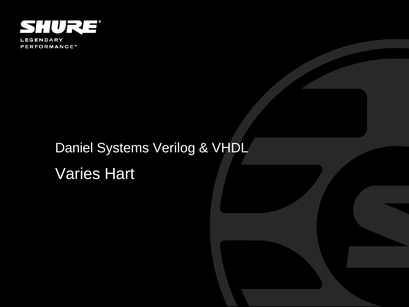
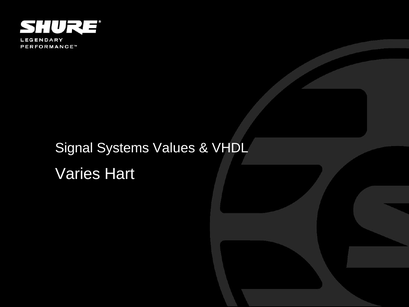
Daniel: Daniel -> Signal (74, 148)
Verilog: Verilog -> Values (174, 148)
